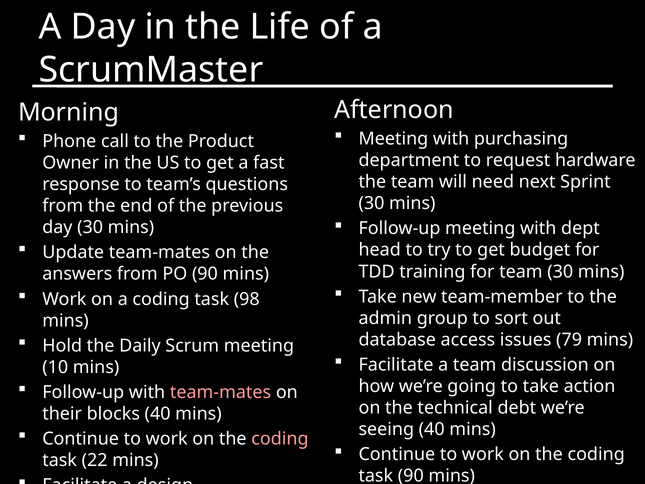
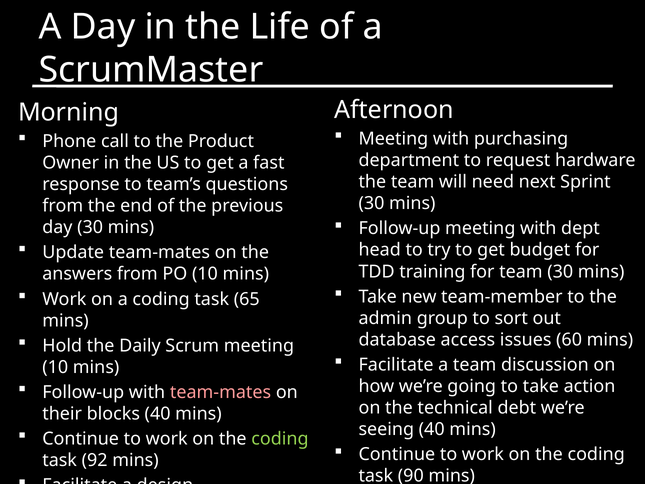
PO 90: 90 -> 10 (205, 274)
98: 98 -> 65 (247, 299)
79: 79 -> 60 (569, 340)
coding colour: pink -> light green (280, 439)
22: 22 -> 92 (95, 460)
